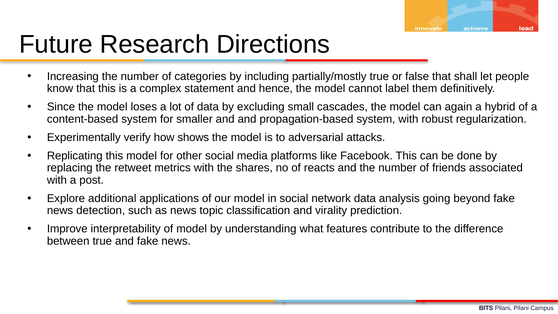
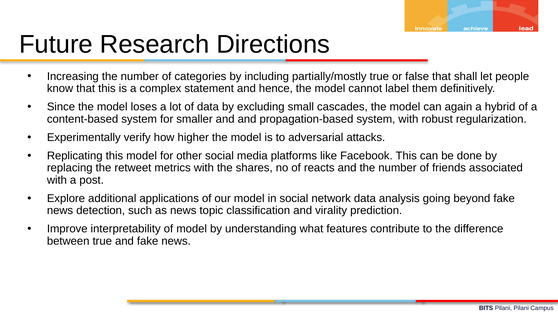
shows: shows -> higher (193, 137)
